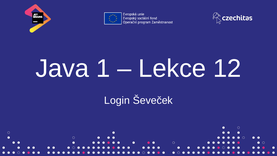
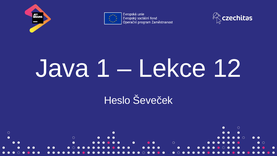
Login: Login -> Heslo (117, 100)
